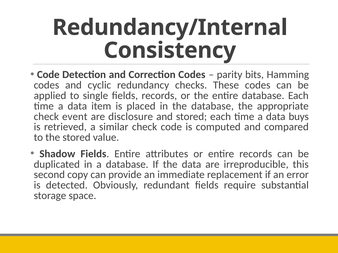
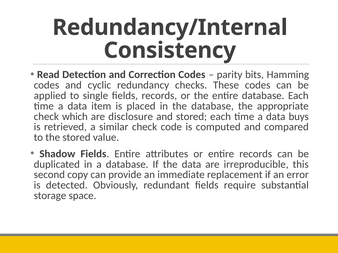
Code: Code -> Read (48, 75)
event: event -> which (75, 117)
